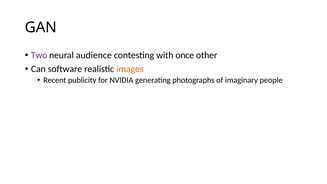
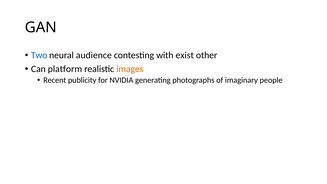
Two colour: purple -> blue (39, 55)
once: once -> exist (185, 55)
software: software -> platform (65, 69)
